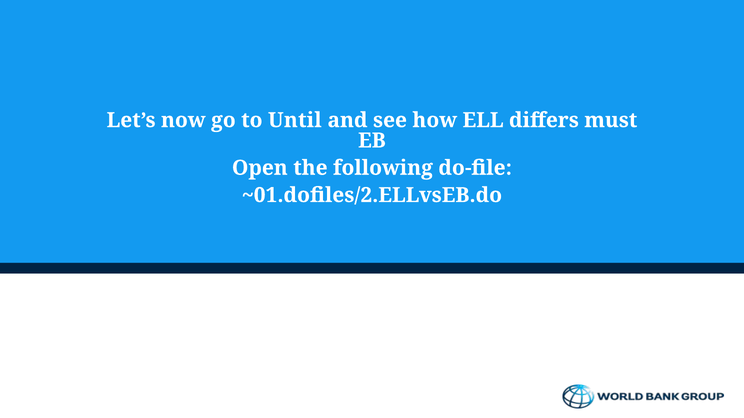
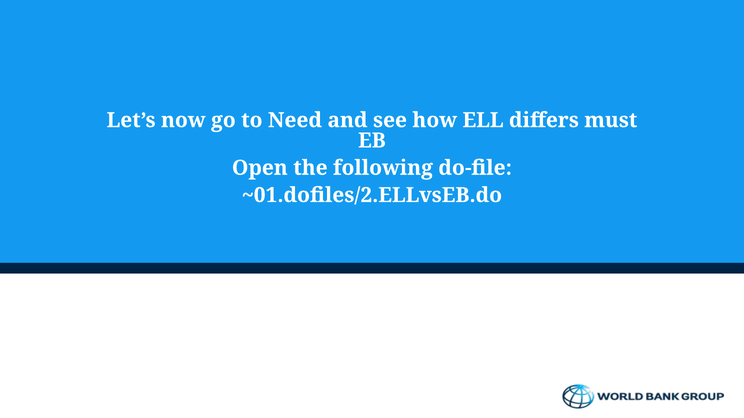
Until: Until -> Need (295, 120)
